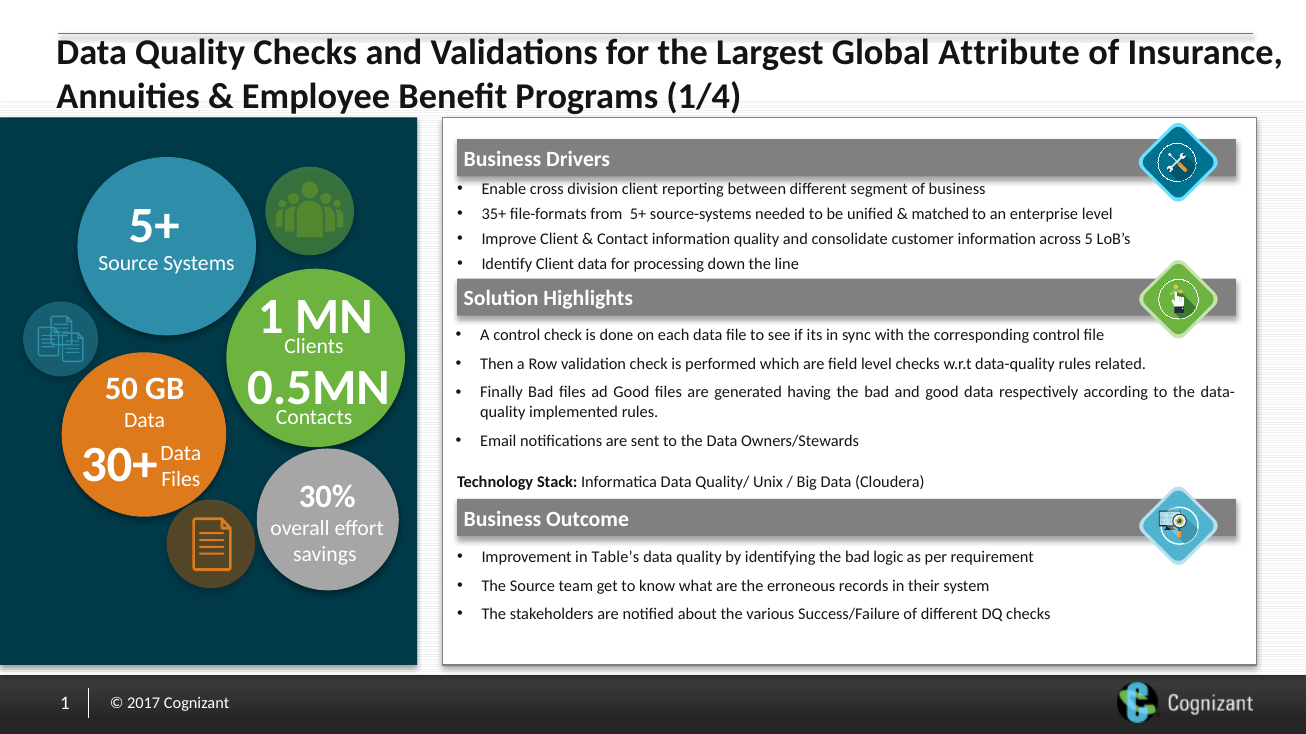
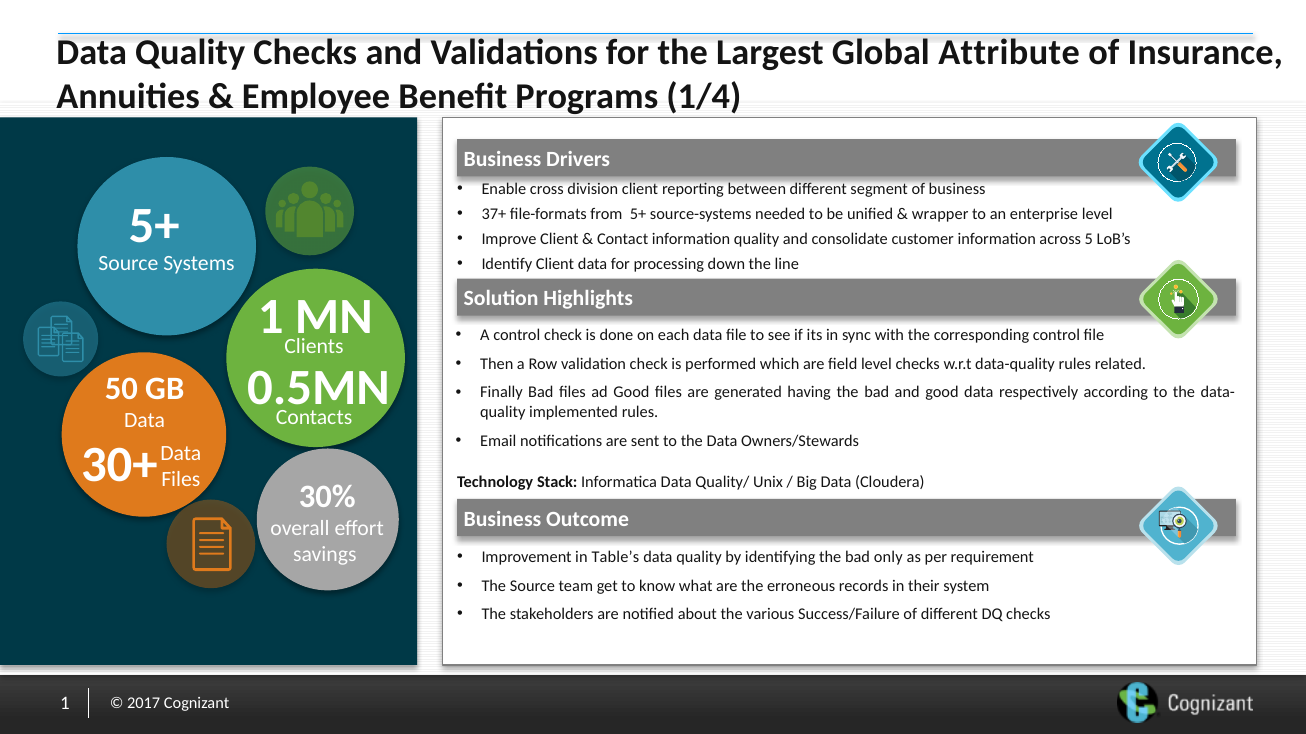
35+: 35+ -> 37+ (494, 214)
matched: matched -> wrapper (940, 214)
logic: logic -> only (888, 558)
